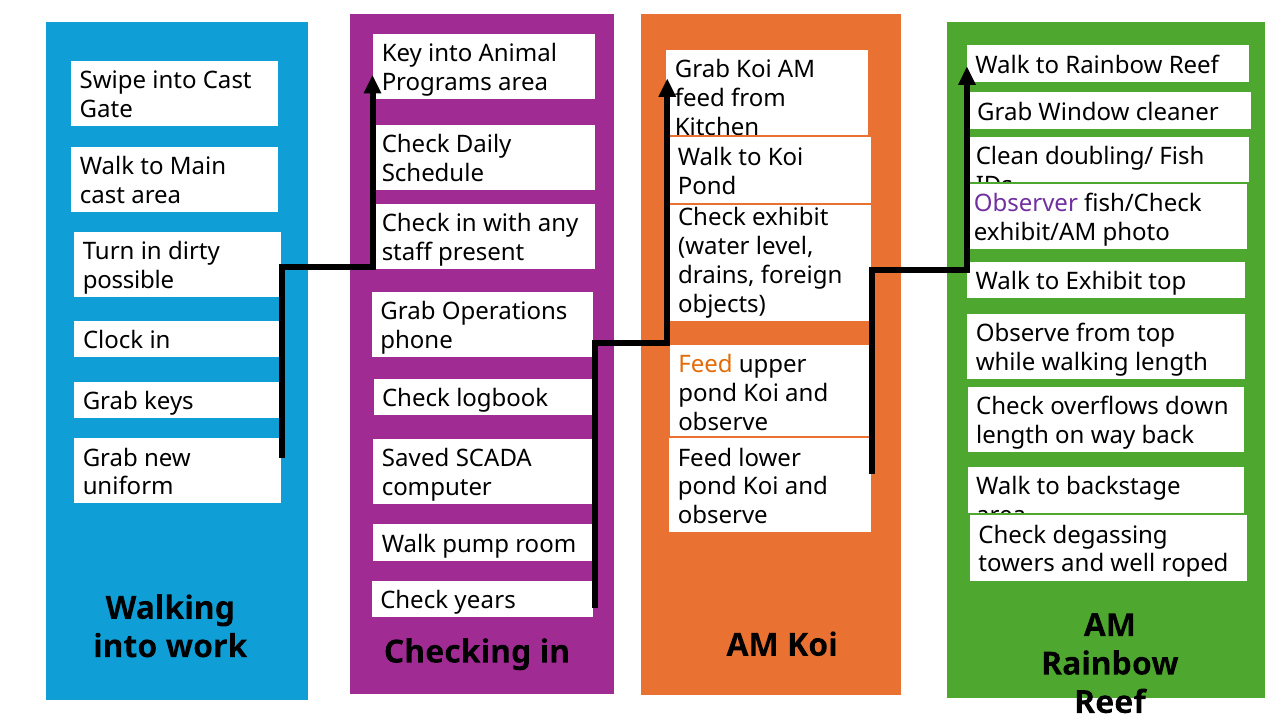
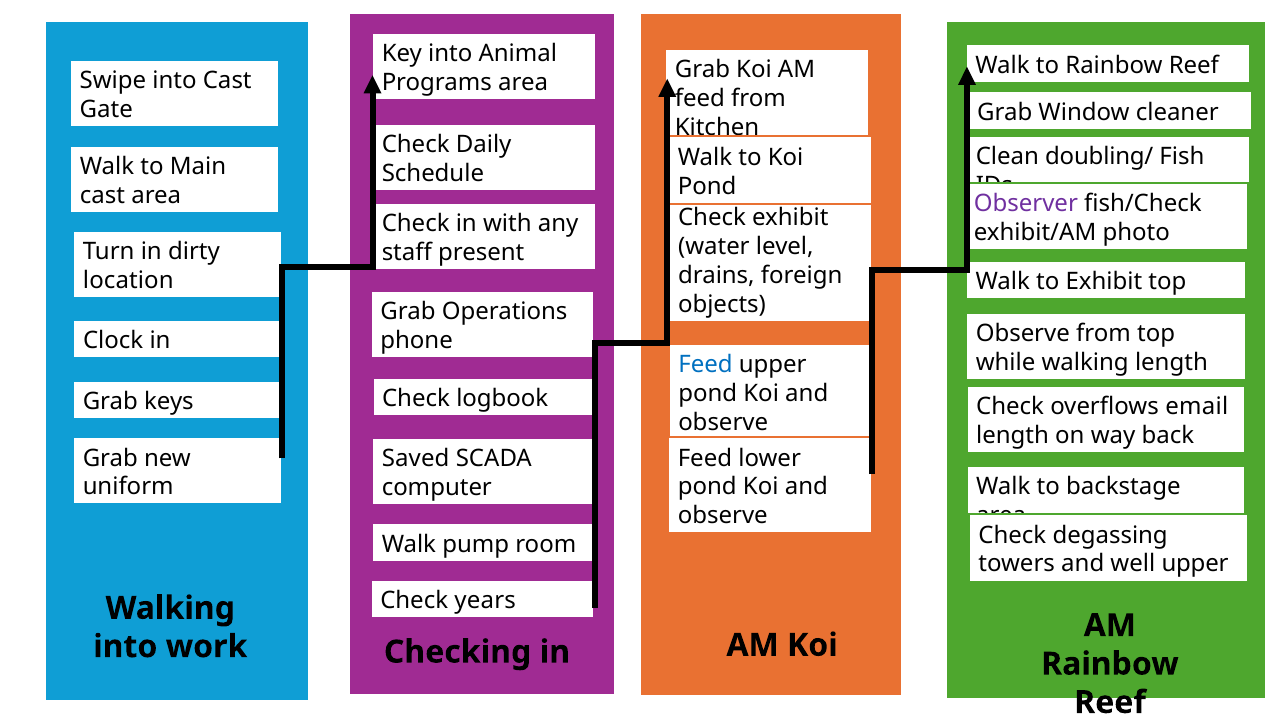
possible: possible -> location (128, 281)
Feed colour: orange -> blue (705, 365)
down: down -> email (1197, 406)
well roped: roped -> upper (1195, 564)
